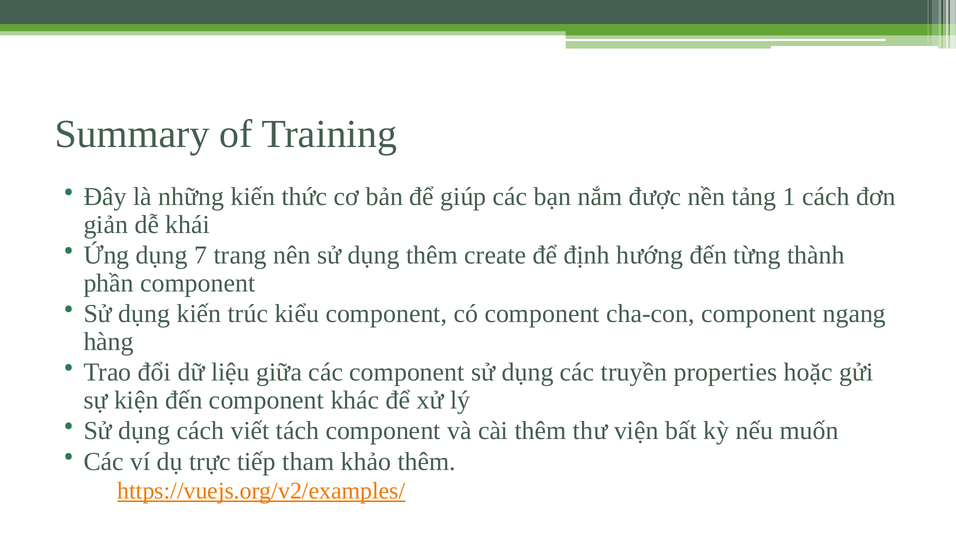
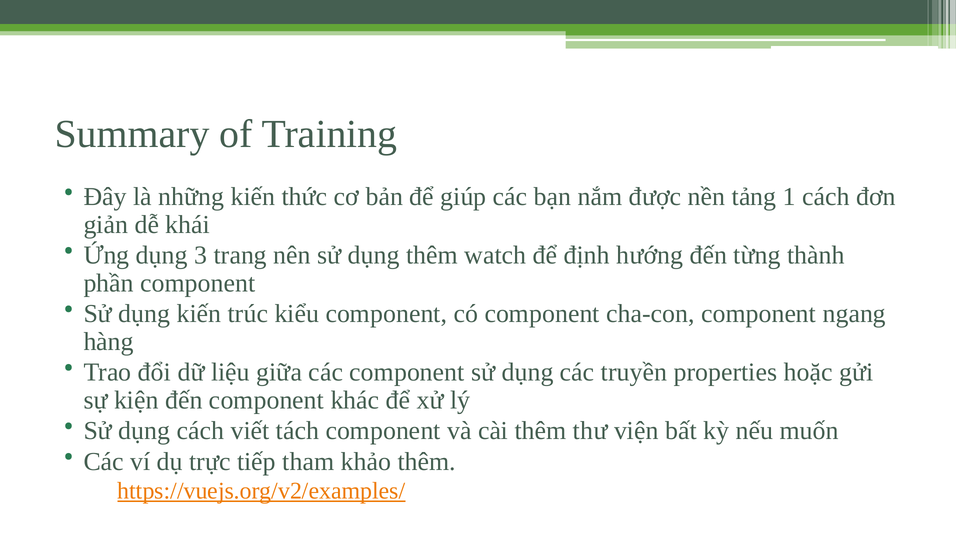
7: 7 -> 3 (201, 256)
create: create -> watch (495, 256)
